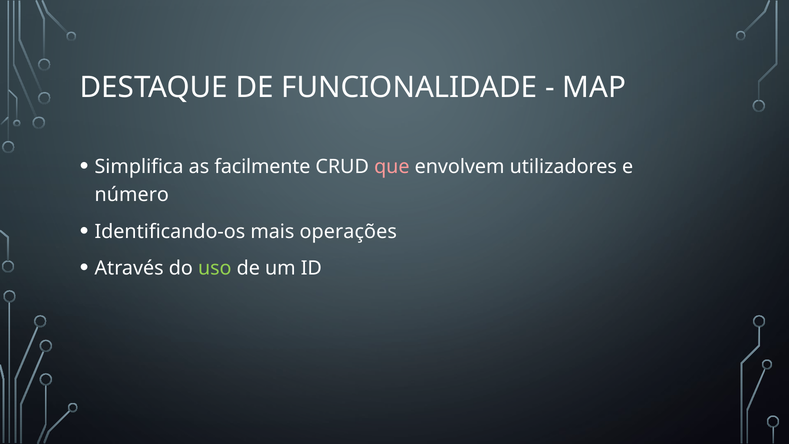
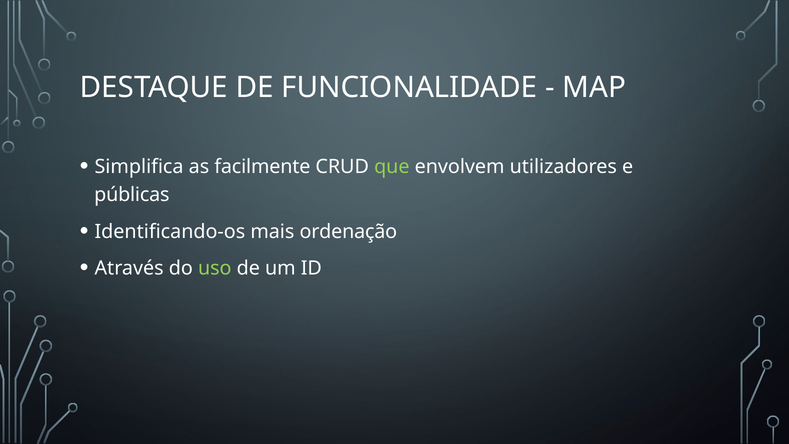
que colour: pink -> light green (392, 166)
número: número -> públicas (132, 195)
operações: operações -> ordenação (348, 232)
